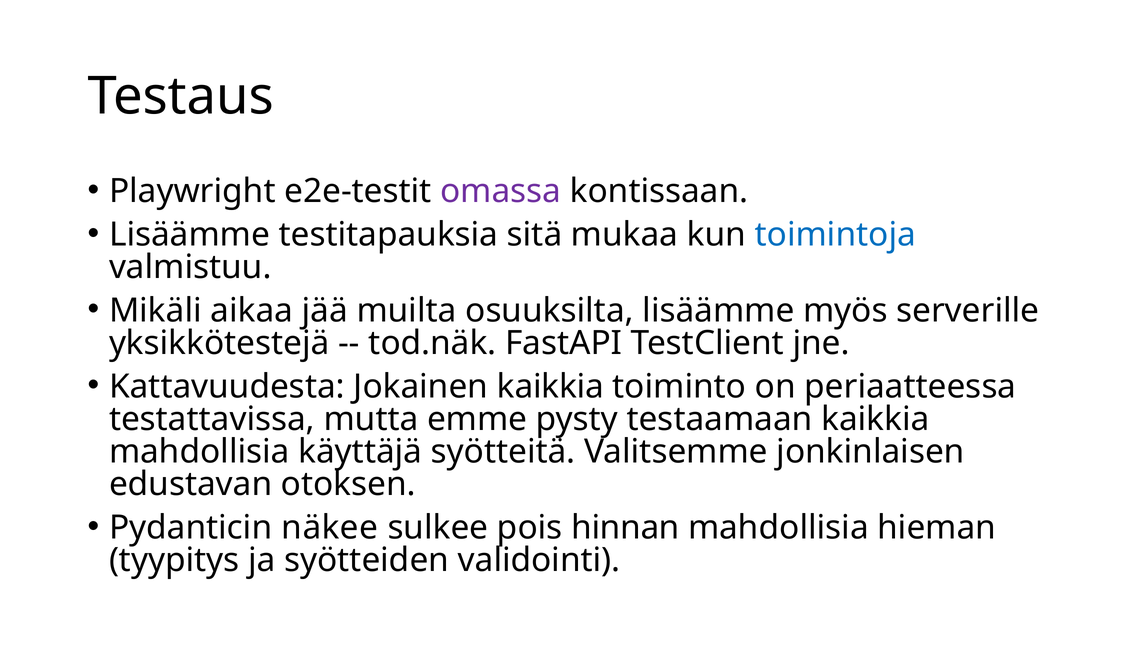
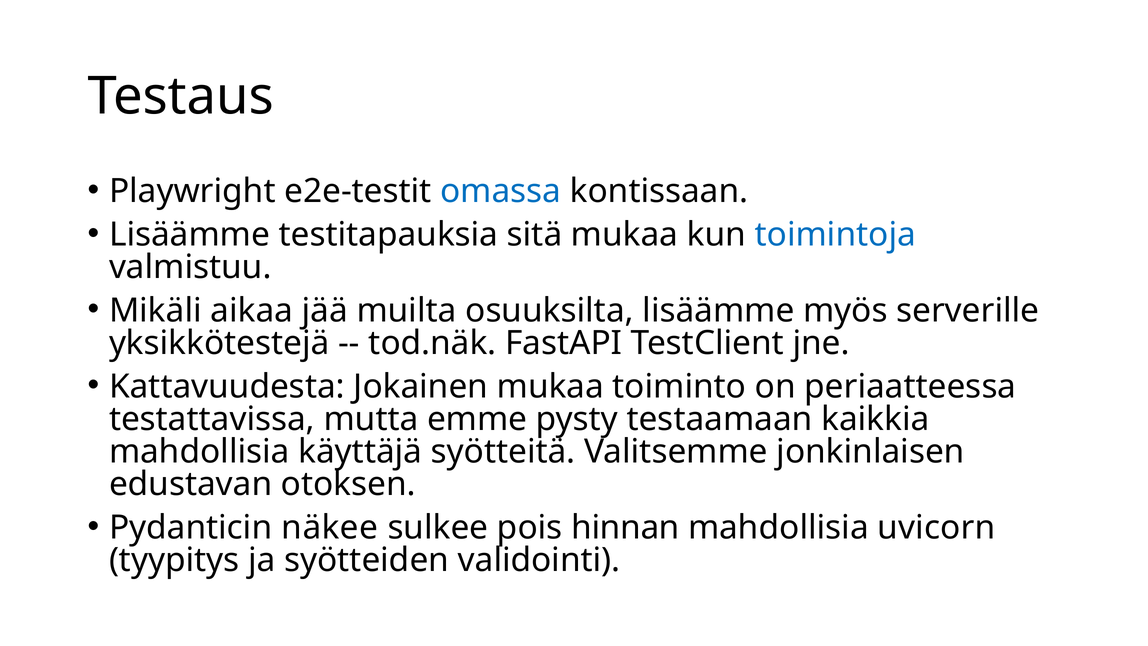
omassa colour: purple -> blue (501, 191)
Jokainen kaikkia: kaikkia -> mukaa (550, 386)
hieman: hieman -> uvicorn (937, 527)
